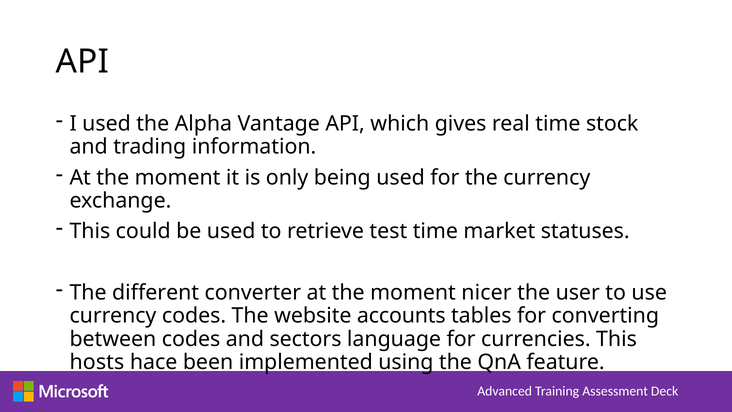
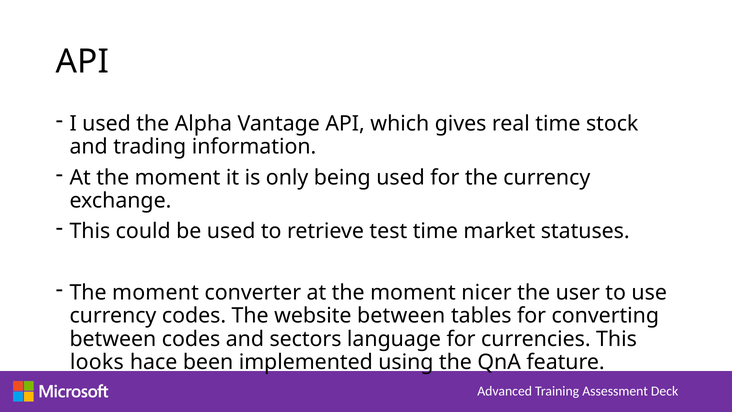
different: different -> moment (155, 293)
website accounts: accounts -> between (401, 316)
hosts: hosts -> looks (97, 362)
